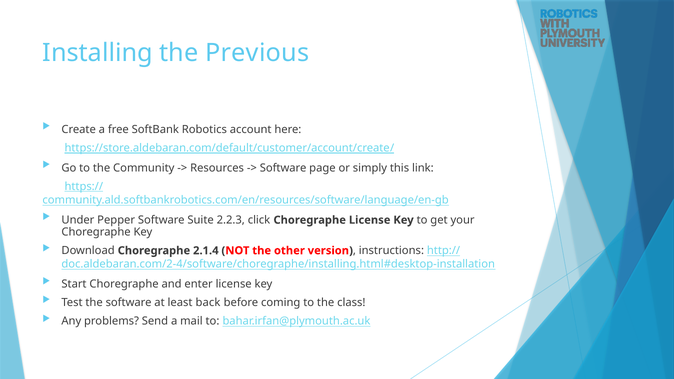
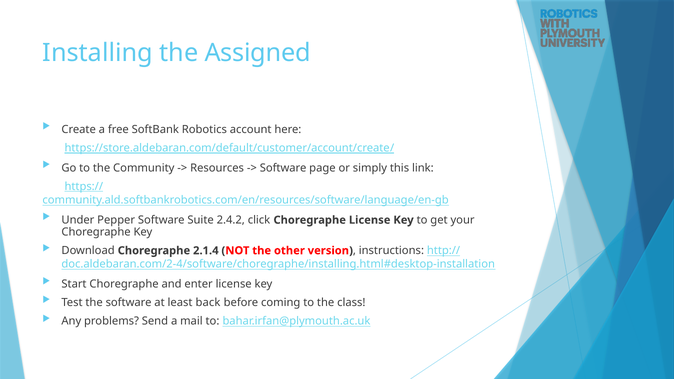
Previous: Previous -> Assigned (258, 53)
2.2.3: 2.2.3 -> 2.4.2 (231, 220)
